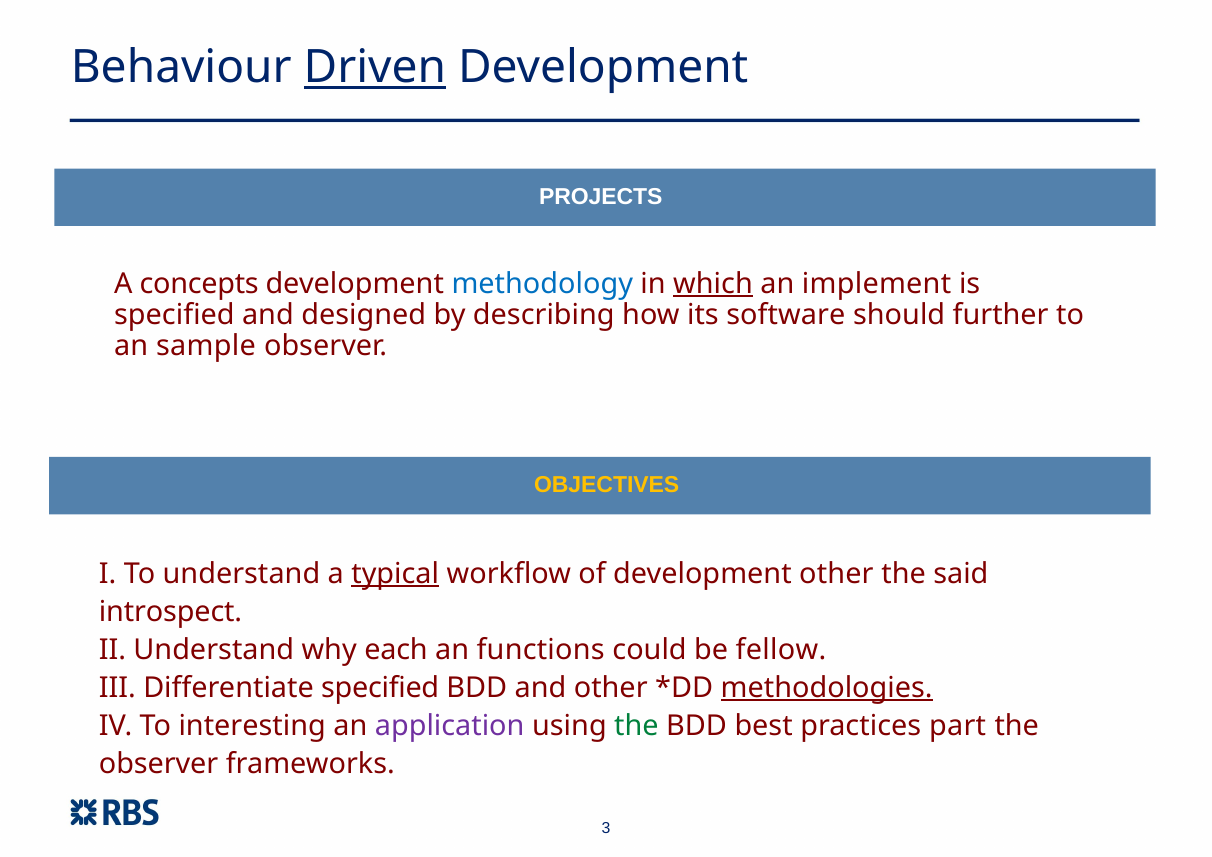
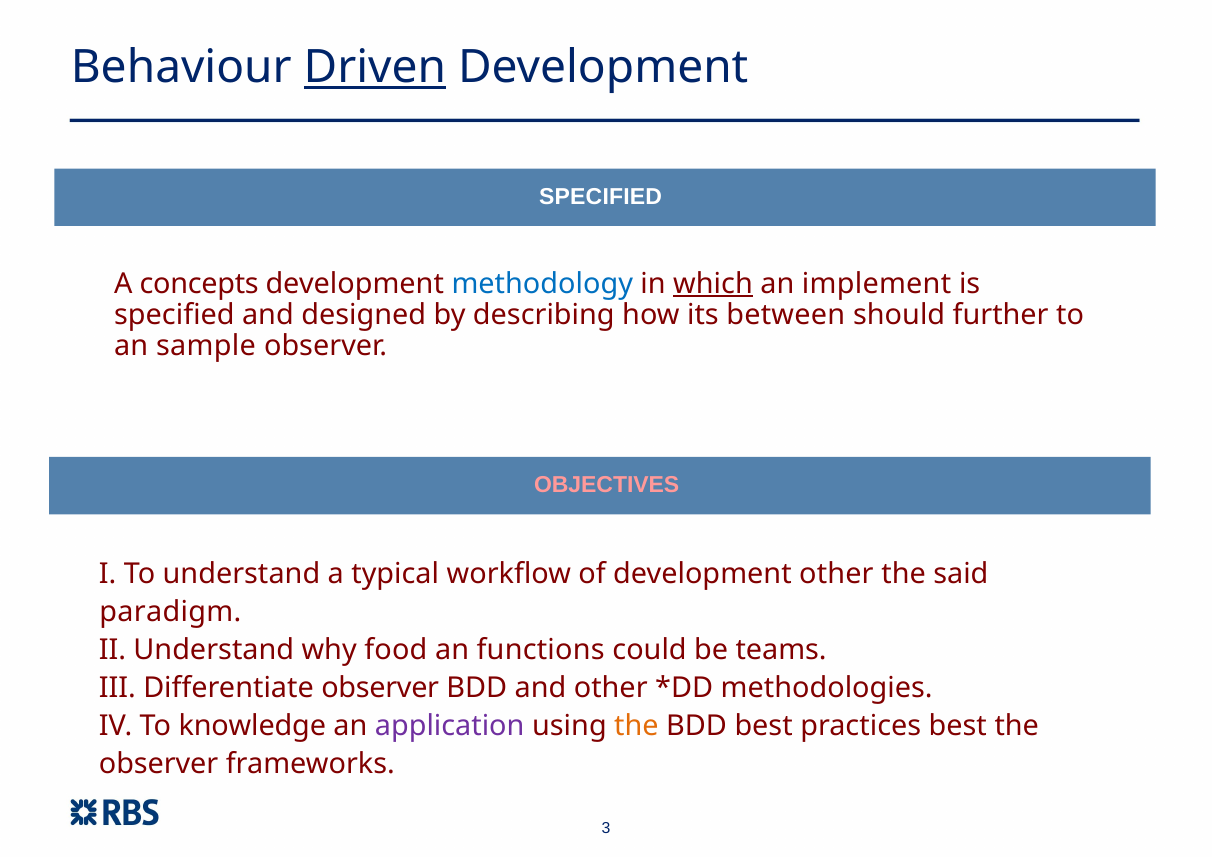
PROJECTS: PROJECTS -> SPECIFIED (601, 197)
software: software -> between (786, 315)
OBJECTIVES colour: yellow -> pink (607, 485)
typical underline: present -> none (395, 574)
introspect: introspect -> paradigm (170, 612)
each: each -> food (396, 650)
fellow: fellow -> teams (781, 650)
Differentiate specified: specified -> observer (380, 688)
methodologies underline: present -> none (827, 688)
interesting: interesting -> knowledge (252, 726)
the colour: green -> orange (636, 726)
practices part: part -> best (958, 726)
